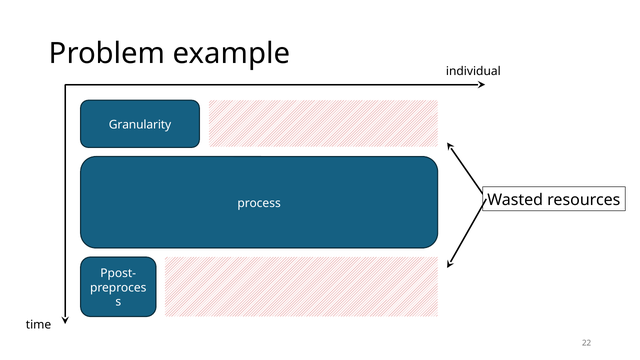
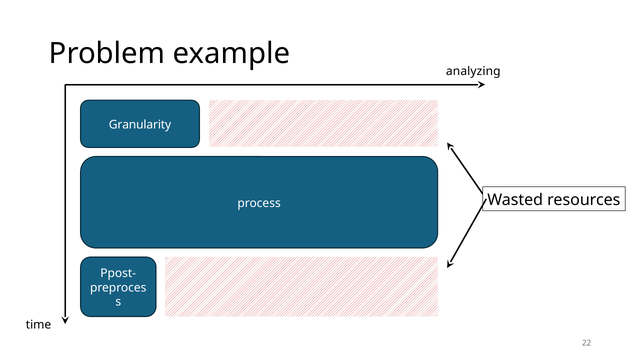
individual: individual -> analyzing (473, 71)
